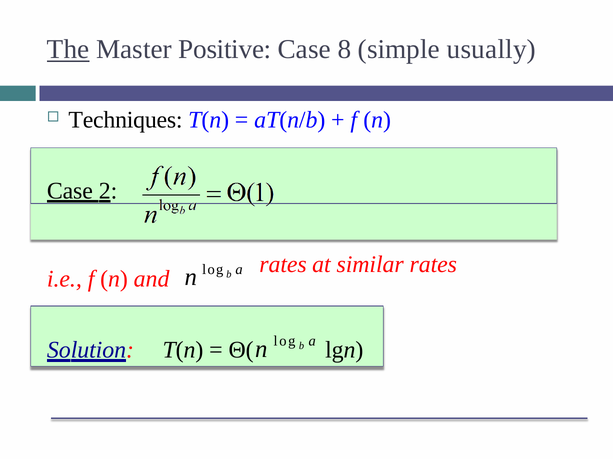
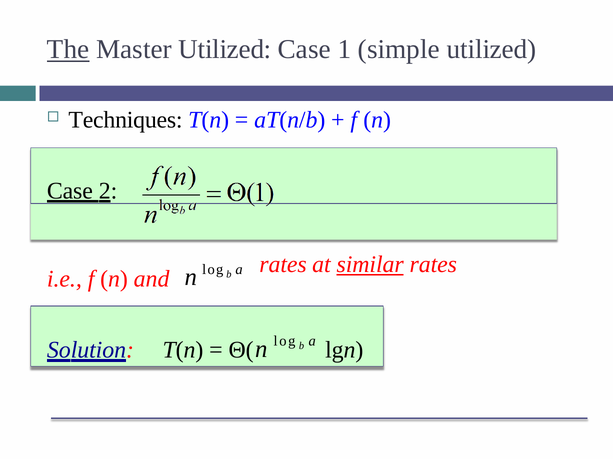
Master Positive: Positive -> Utilized (225, 50)
8: 8 -> 1 (344, 50)
simple usually: usually -> utilized (492, 50)
similar underline: none -> present (370, 265)
